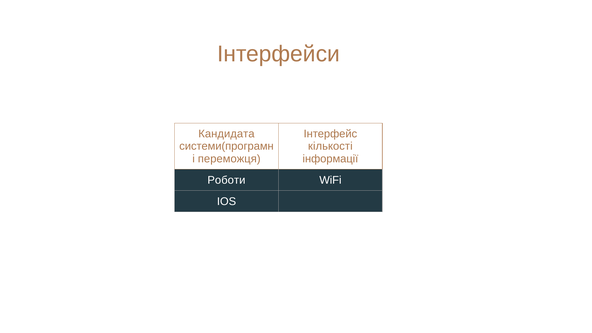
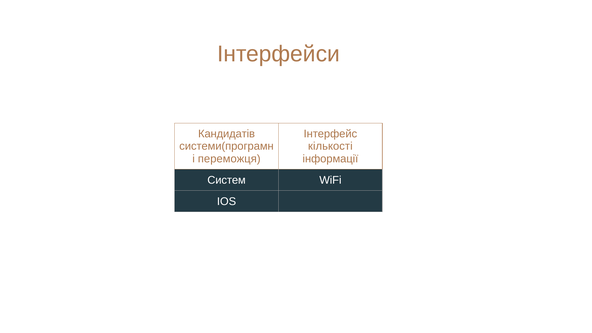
Кандидата: Кандидата -> Кандидатів (227, 134)
Роботи: Роботи -> Систем (227, 180)
